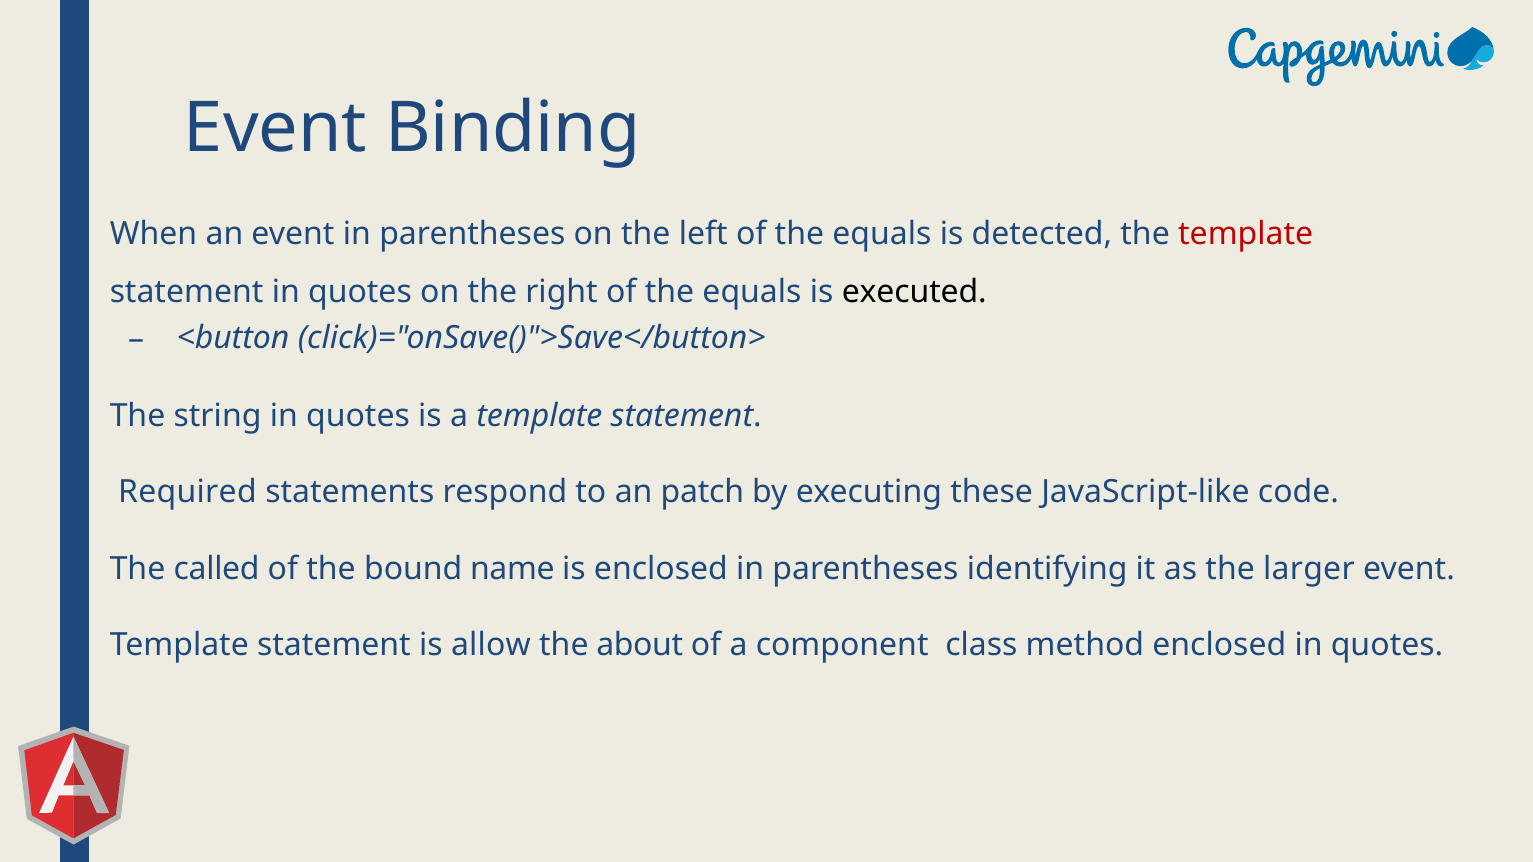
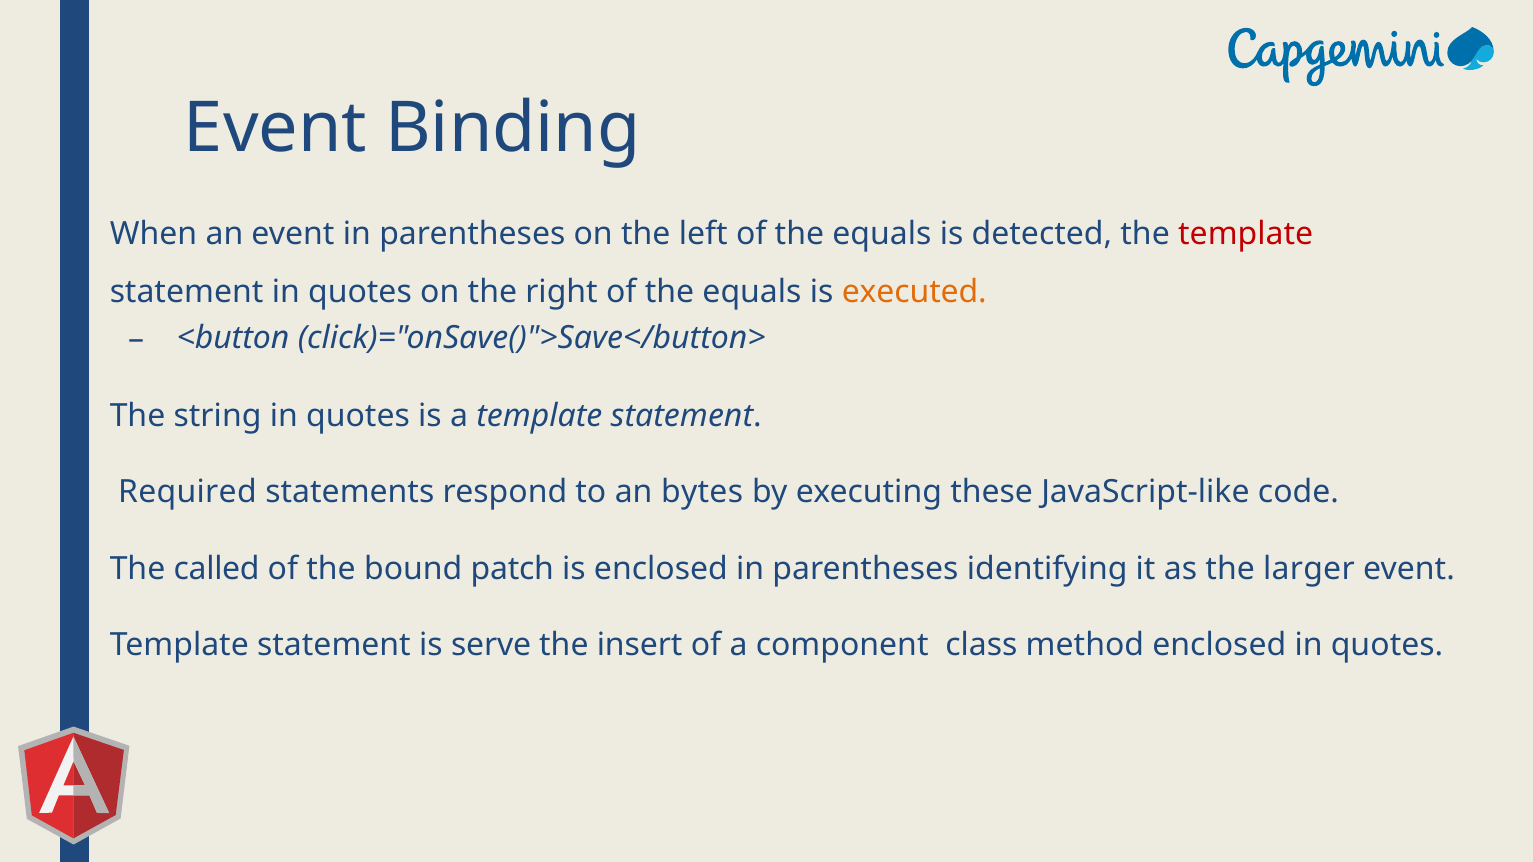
executed colour: black -> orange (914, 292)
patch: patch -> bytes (702, 492)
name: name -> patch (512, 569)
allow: allow -> serve (491, 646)
about: about -> insert (640, 646)
